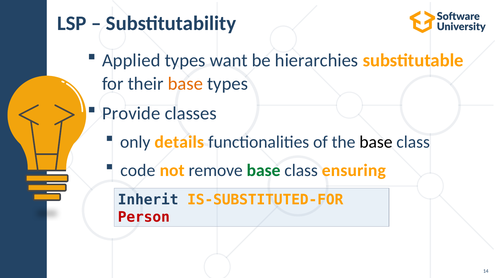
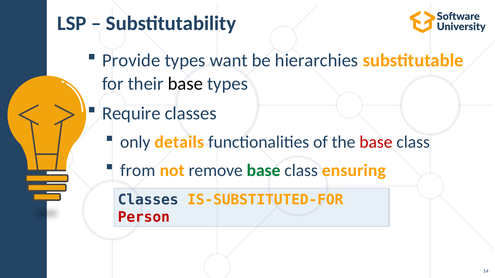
Applied: Applied -> Provide (131, 61)
base colour: orange -> black (185, 84)
Provide: Provide -> Require (131, 113)
base colour: black -> red (376, 142)
code: code -> from (138, 171)
Inherit: Inherit -> Classes (148, 200)
